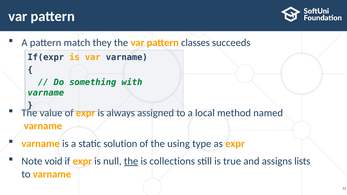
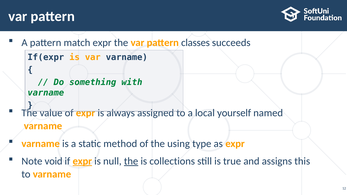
match they: they -> expr (102, 43)
method: method -> yourself (234, 113)
solution: solution -> method (120, 144)
expr underline: none -> present (82, 161)
lists: lists -> this (302, 161)
